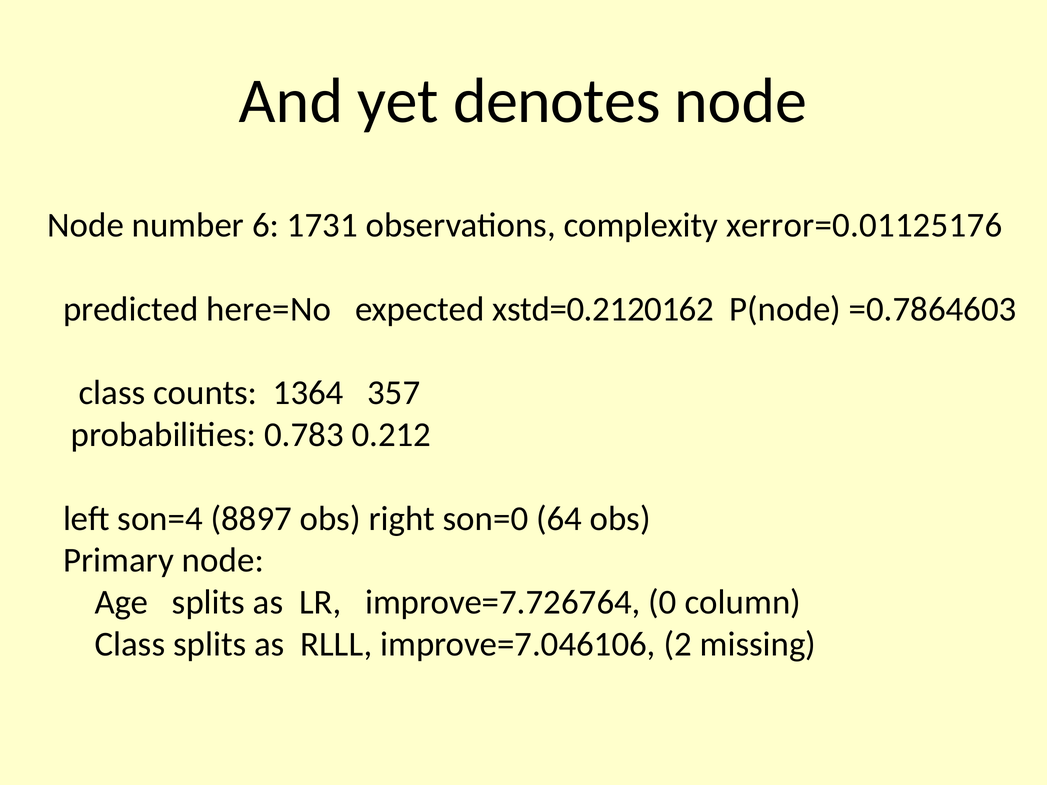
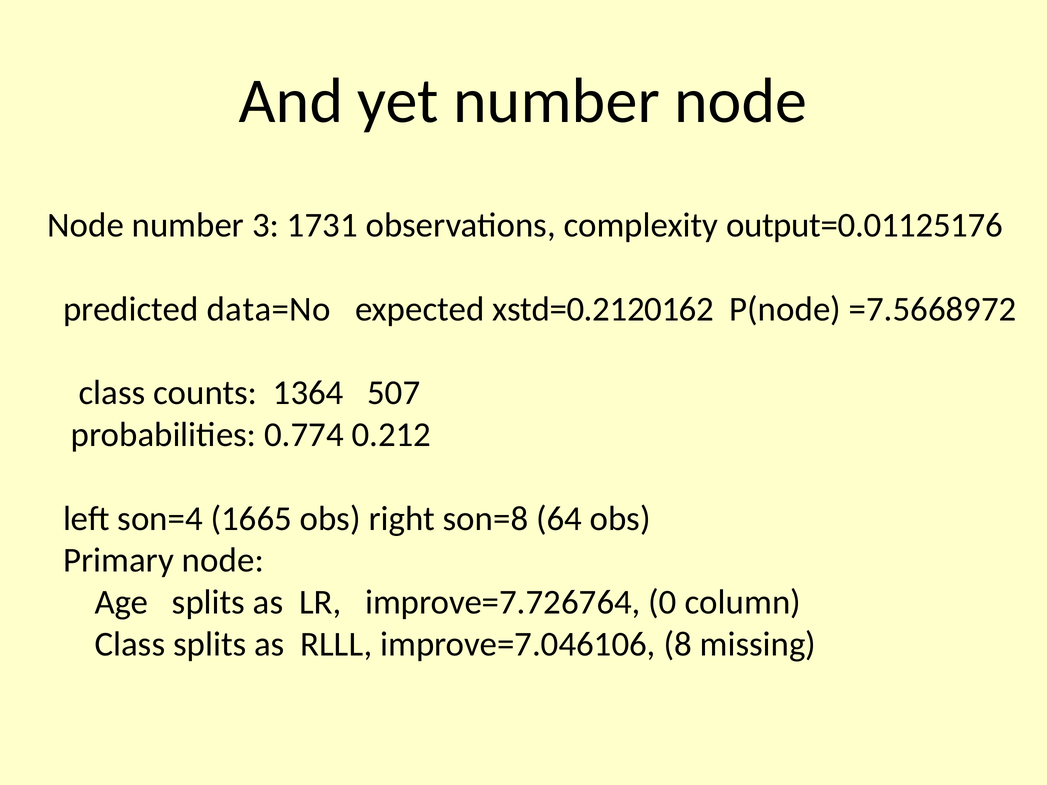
yet denotes: denotes -> number (556, 101)
6: 6 -> 3 (266, 226)
xerror=0.01125176: xerror=0.01125176 -> output=0.01125176 (864, 226)
here=No: here=No -> data=No (269, 309)
=0.7864603: =0.7864603 -> =7.5668972 (933, 309)
357: 357 -> 507 (394, 393)
0.783: 0.783 -> 0.774 (304, 435)
8897: 8897 -> 1665 (251, 519)
son=0: son=0 -> son=8 (485, 519)
2: 2 -> 8 (678, 644)
